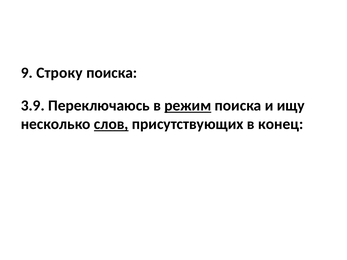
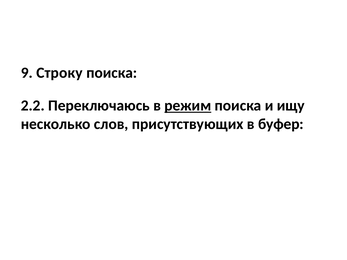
3.9: 3.9 -> 2.2 (33, 106)
слов underline: present -> none (111, 124)
конец: конец -> буфер (281, 124)
